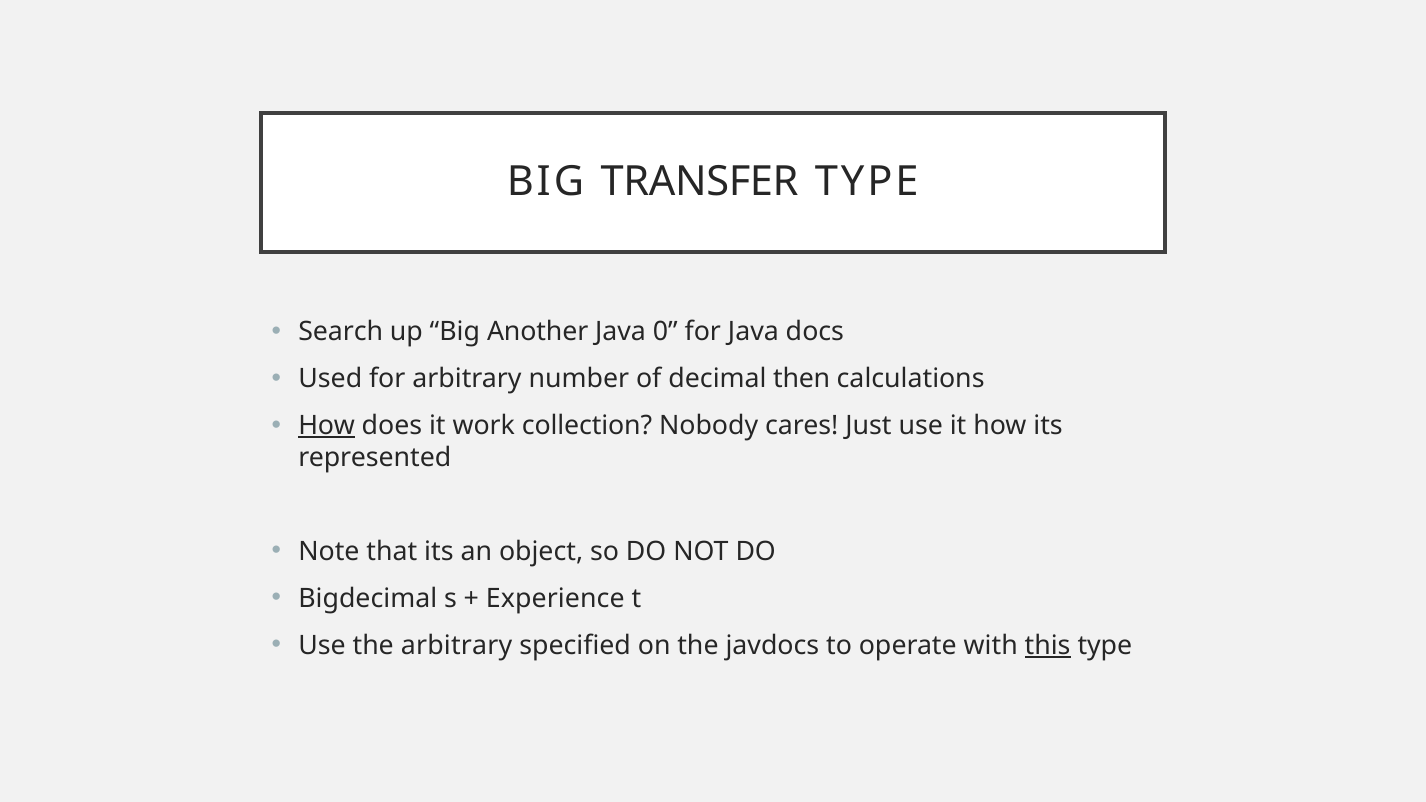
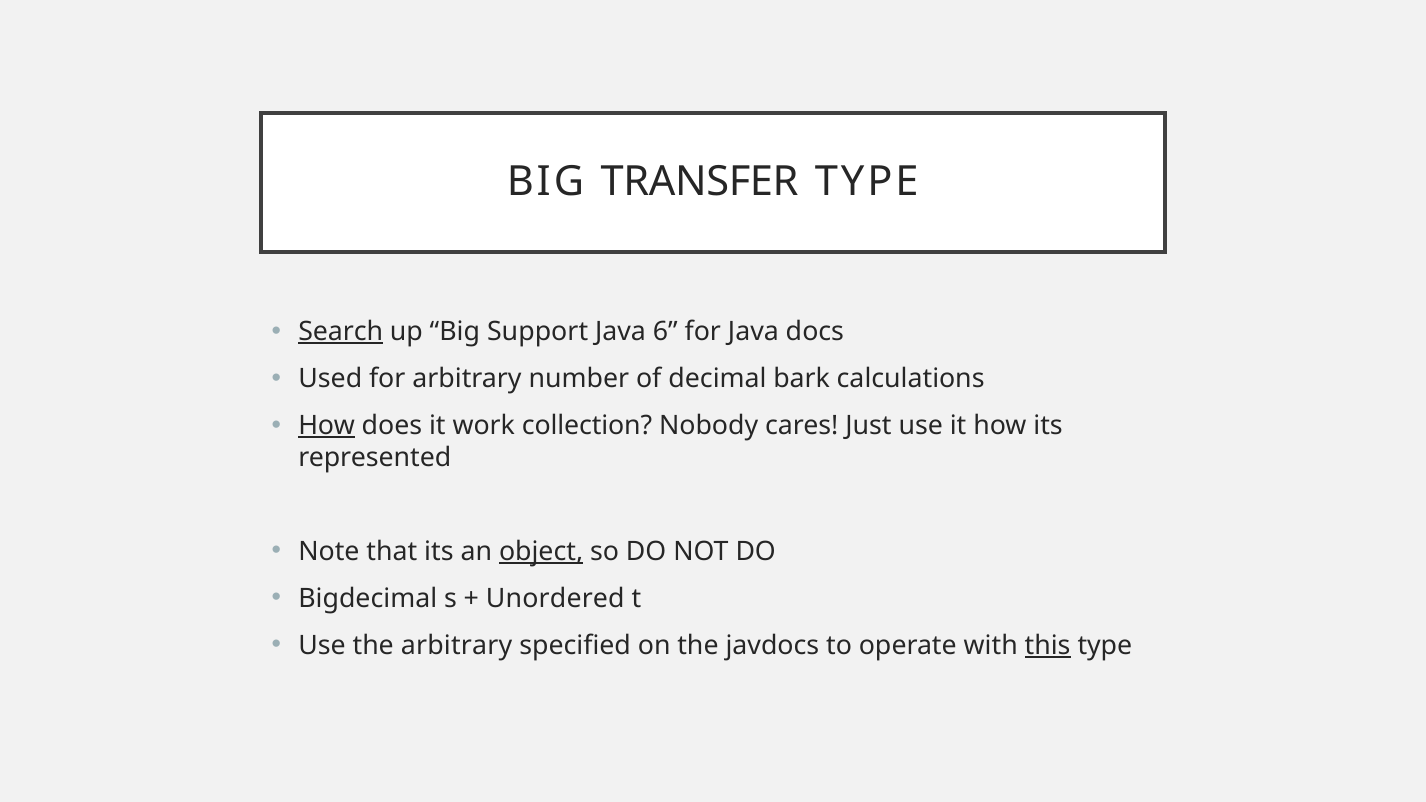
Search underline: none -> present (341, 332)
Another: Another -> Support (538, 332)
0: 0 -> 6 (665, 332)
then: then -> bark (802, 379)
object underline: none -> present (541, 552)
Experience: Experience -> Unordered (555, 599)
